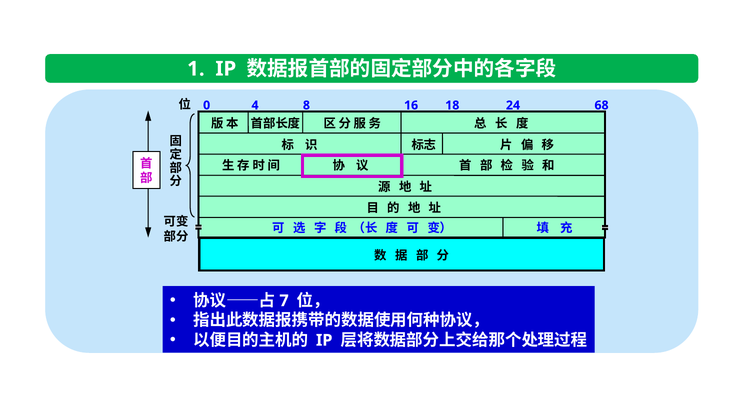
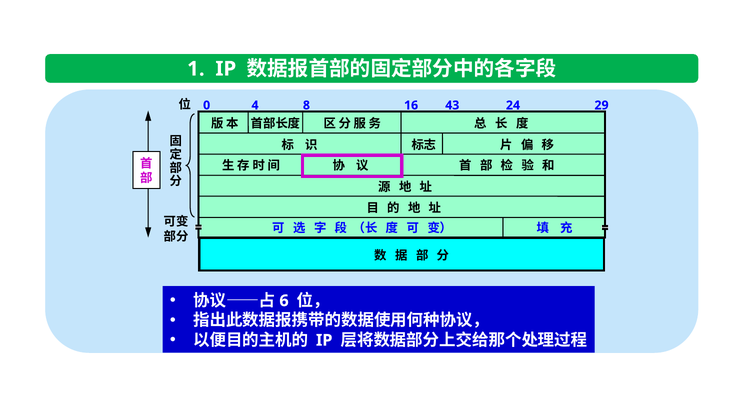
18: 18 -> 43 (452, 105)
68: 68 -> 29 (602, 105)
7: 7 -> 6 (284, 301)
